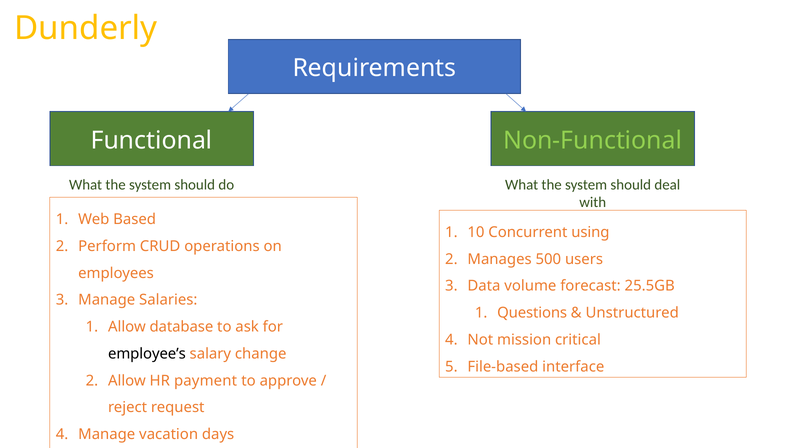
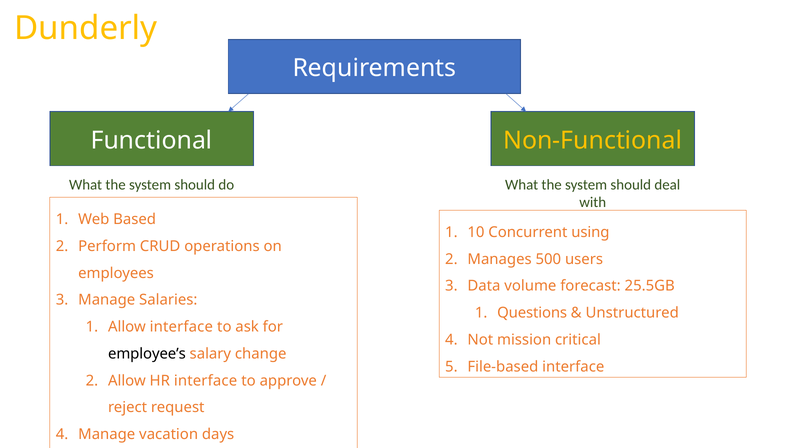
Non-Functional colour: light green -> yellow (593, 140)
Allow database: database -> interface (181, 327)
HR payment: payment -> interface (206, 380)
